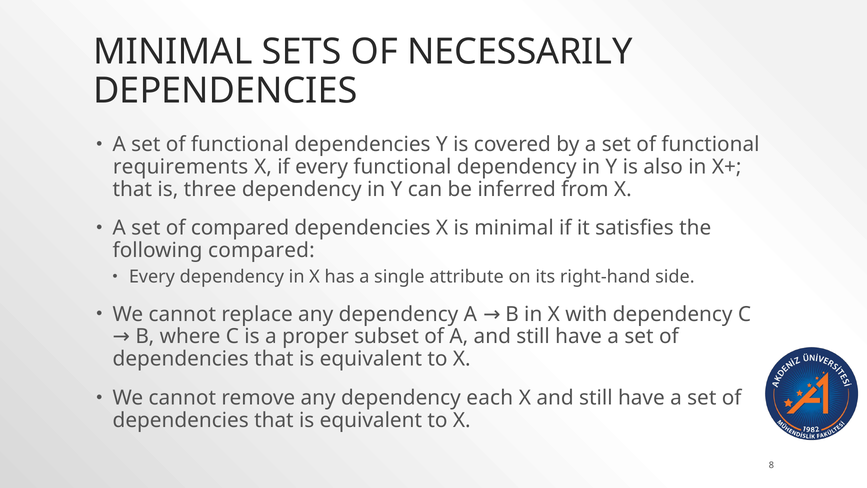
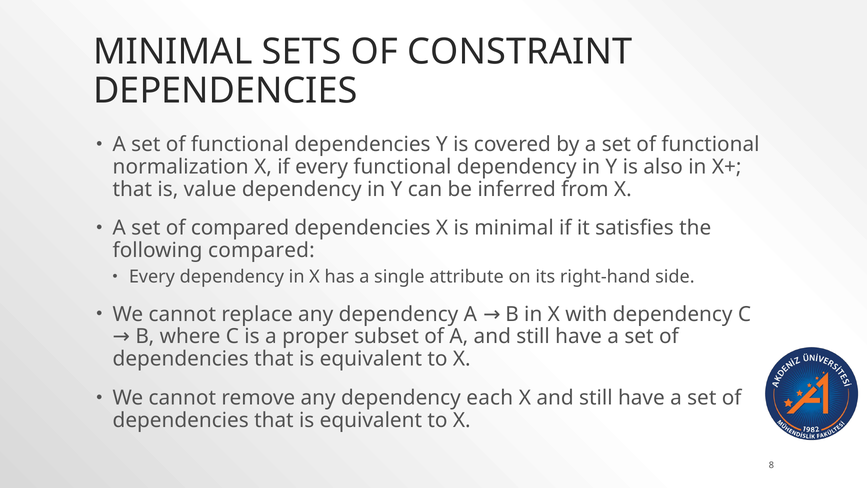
NECESSARILY: NECESSARILY -> CONSTRAINT (520, 52)
requirements: requirements -> normalization (181, 167)
three: three -> value (210, 189)
